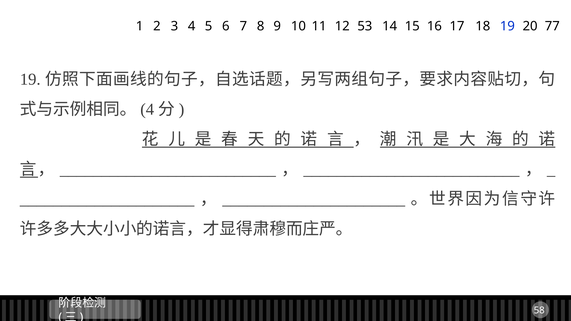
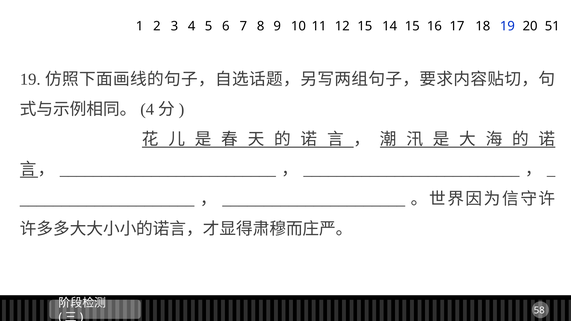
12 53: 53 -> 15 (365, 26)
77: 77 -> 51 (552, 26)
